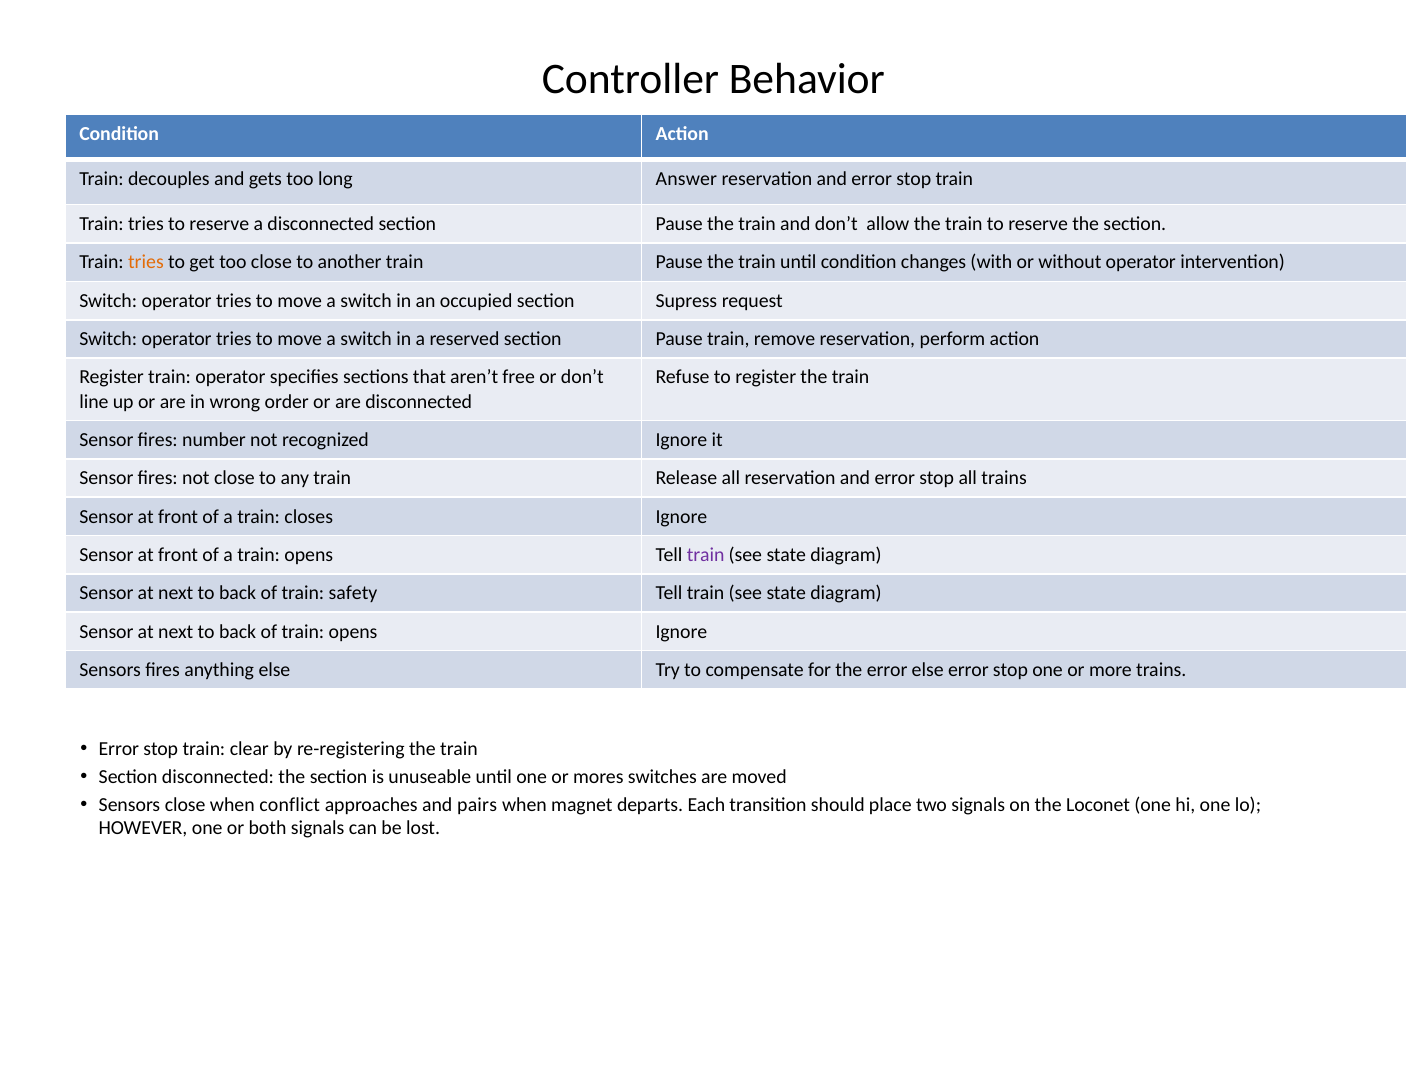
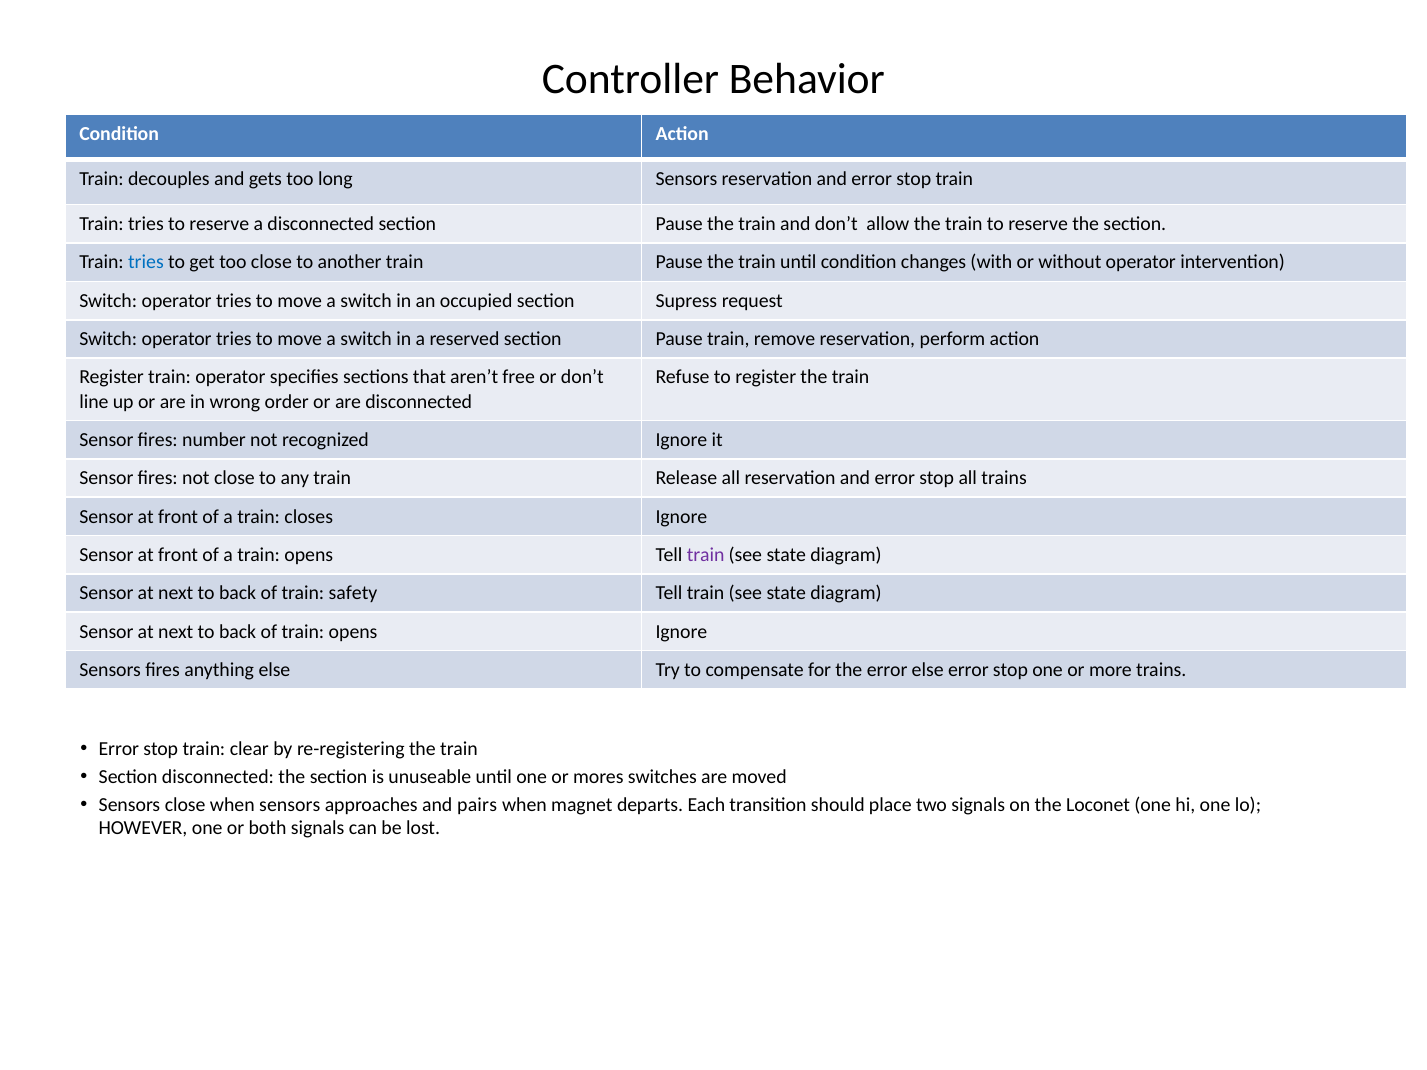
long Answer: Answer -> Sensors (686, 179)
tries colour: orange -> blue (146, 262)
when conflict: conflict -> sensors (290, 805)
